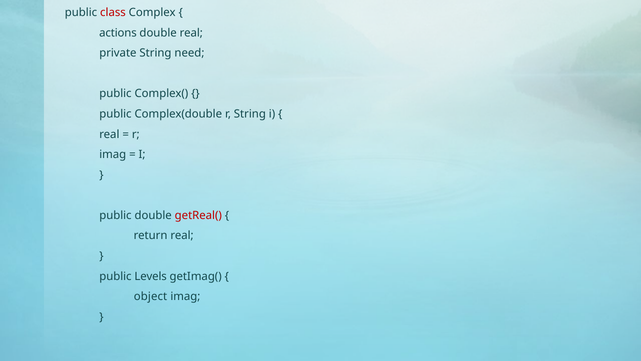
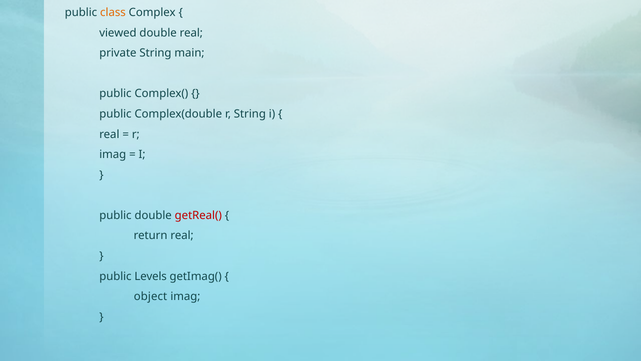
class colour: red -> orange (113, 12)
actions: actions -> viewed (118, 33)
need: need -> main (189, 53)
